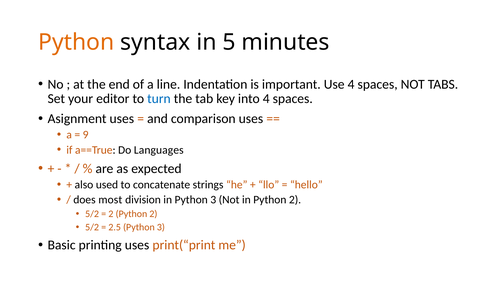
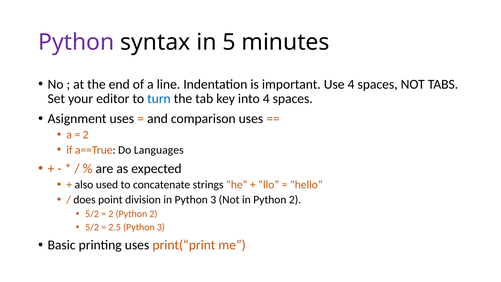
Python colour: orange -> purple (76, 42)
9: 9 -> 2 (86, 135)
most: most -> point (110, 200)
